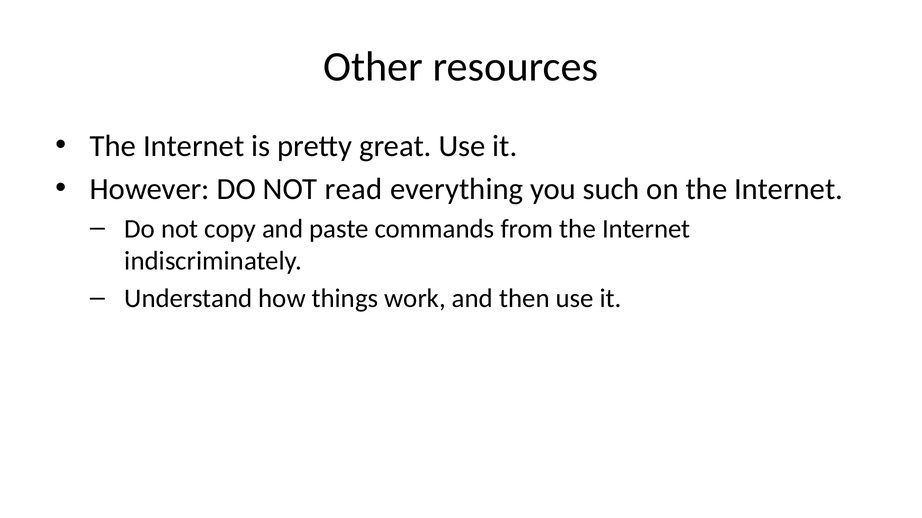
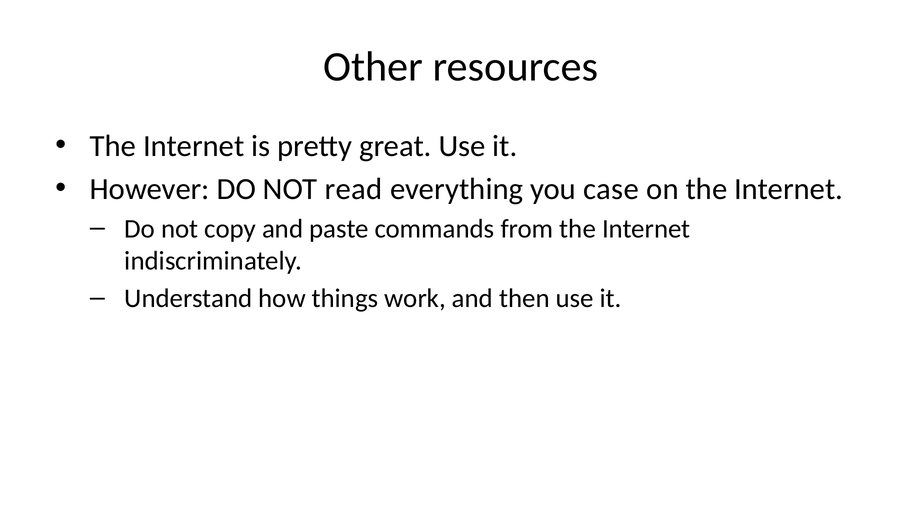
such: such -> case (611, 189)
